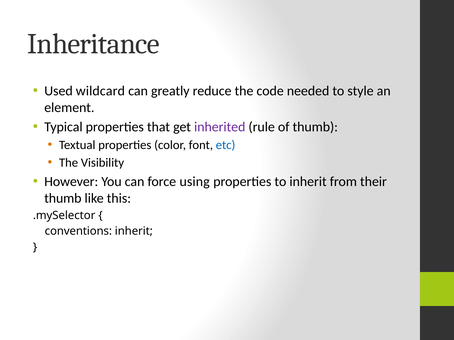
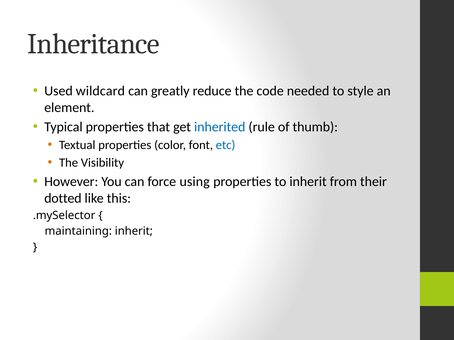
inherited colour: purple -> blue (220, 127)
thumb: thumb -> dotted (63, 198)
conventions: conventions -> maintaining (78, 232)
